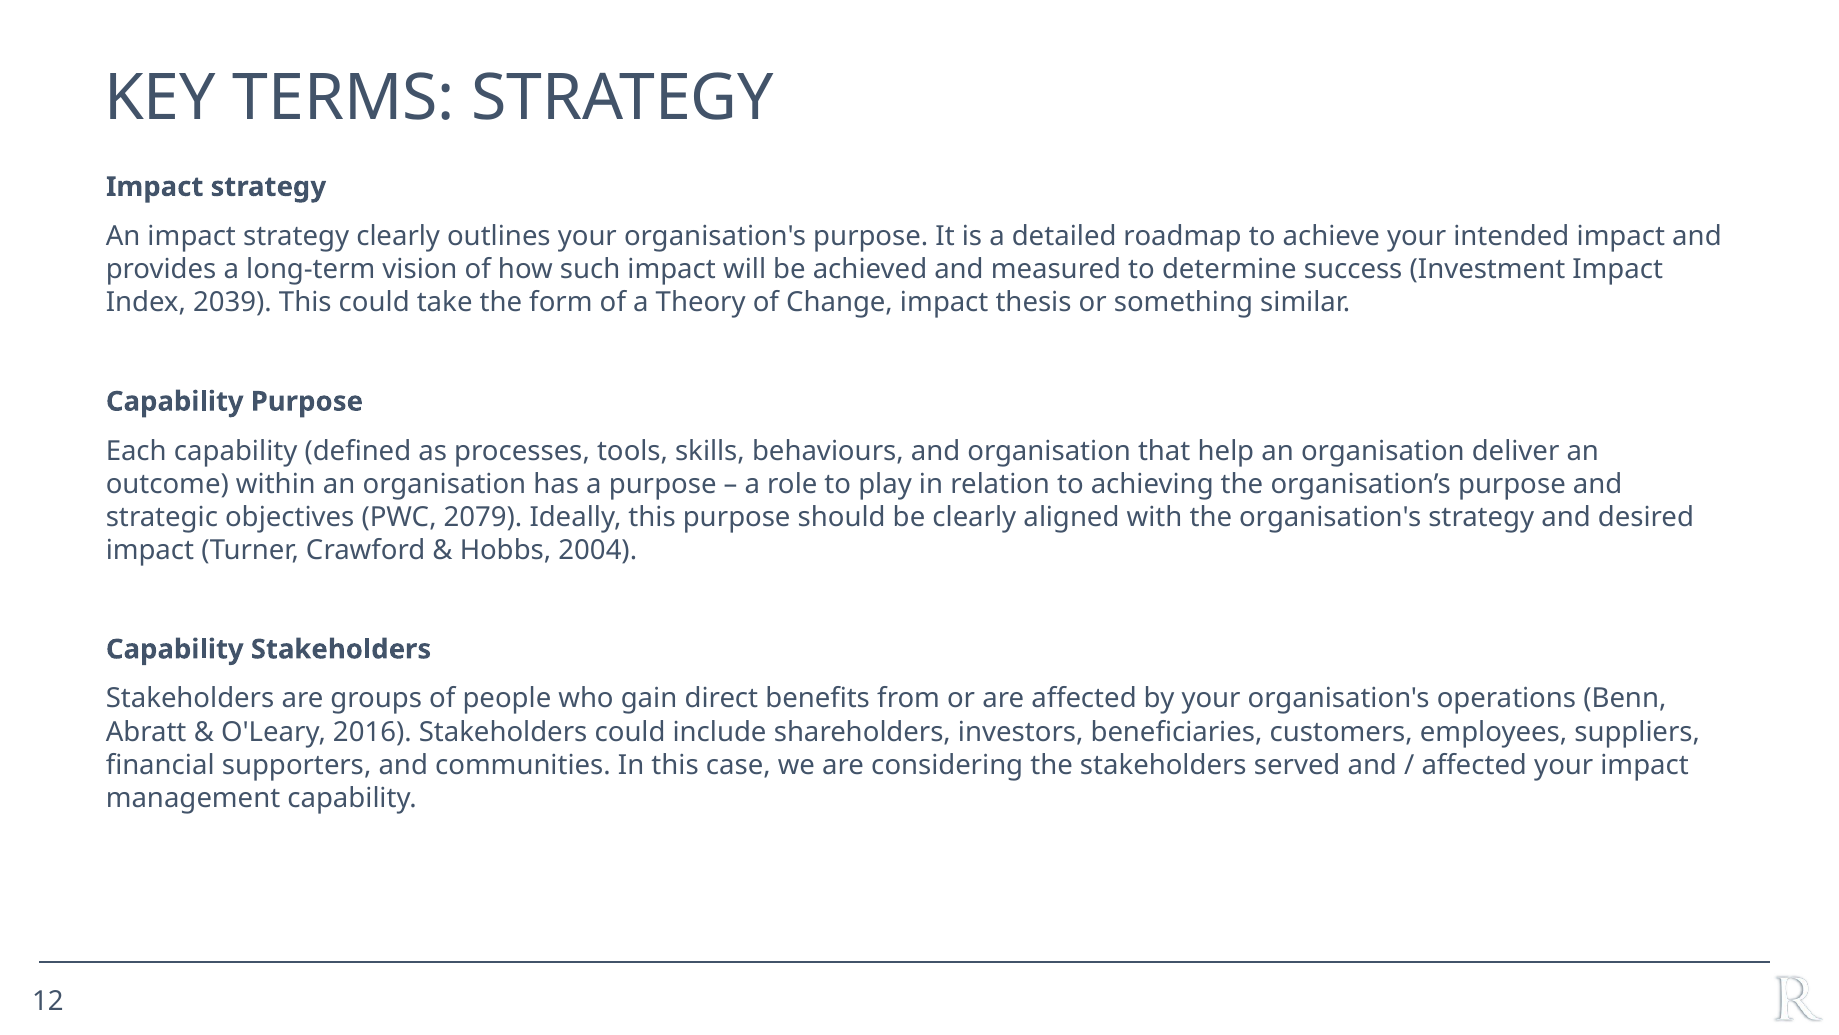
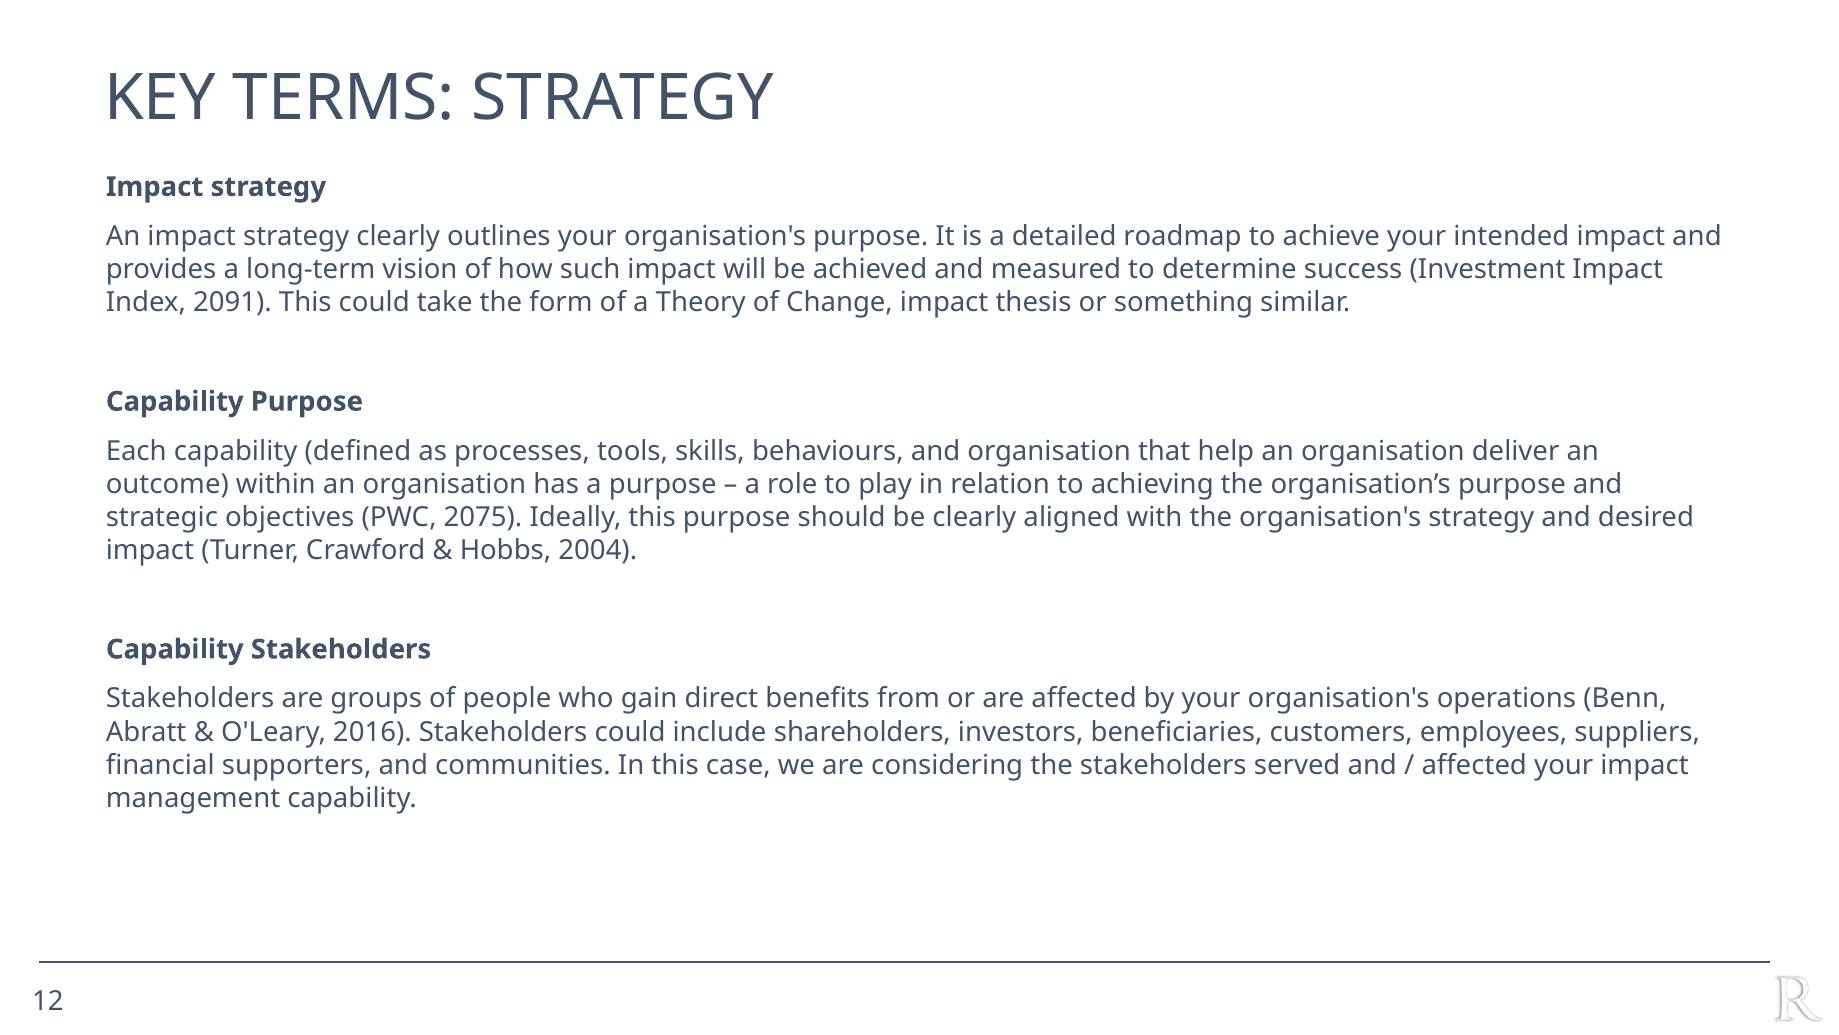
2039: 2039 -> 2091 (233, 302)
2079: 2079 -> 2075 (483, 517)
